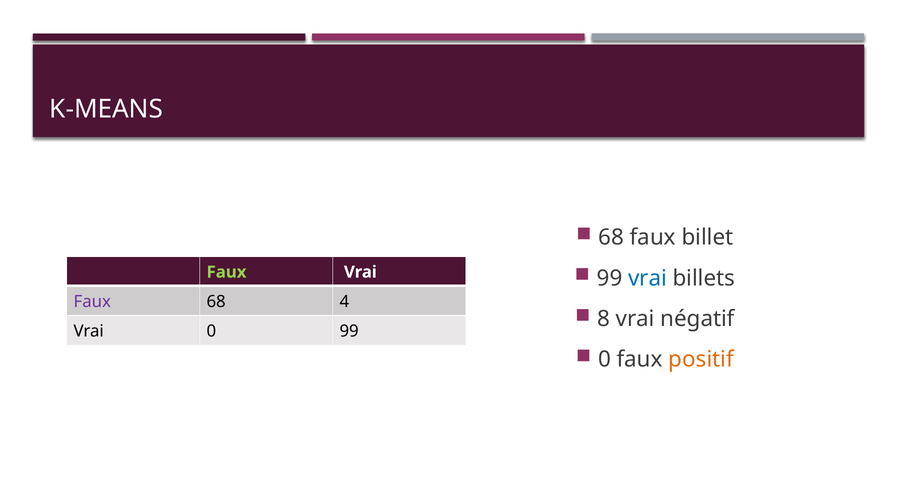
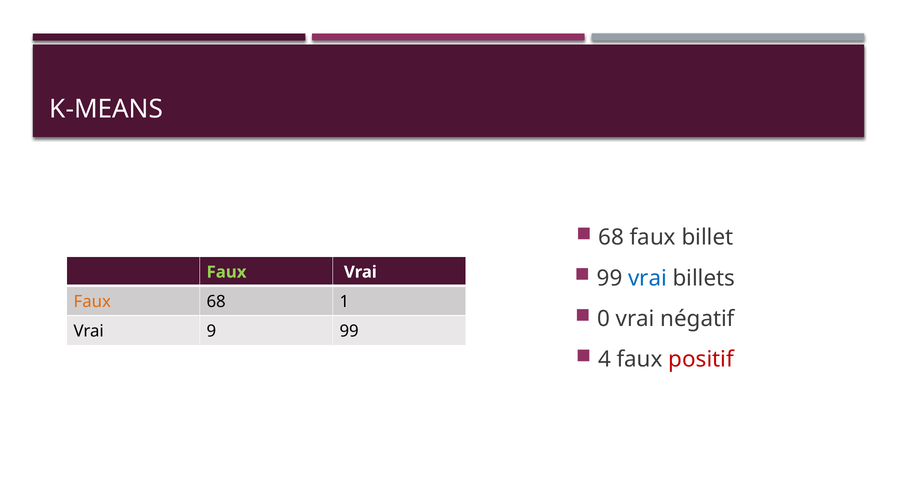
Faux colour: purple -> orange (92, 302)
4: 4 -> 1 (344, 302)
8: 8 -> 0 (604, 319)
Vrai 0: 0 -> 9 (211, 332)
0: 0 -> 4 (604, 360)
positif colour: orange -> red (701, 360)
